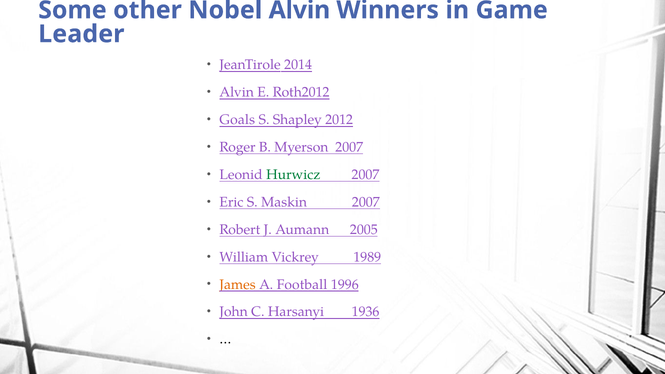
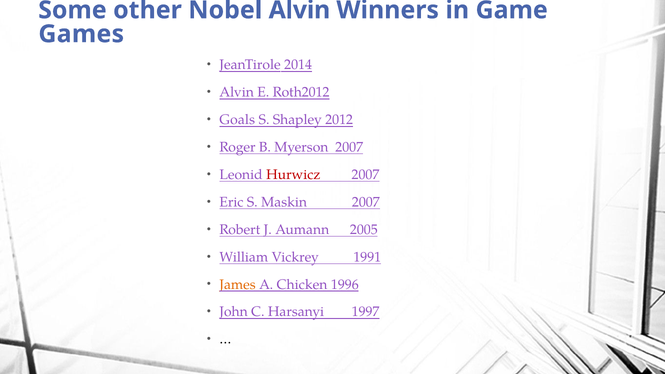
Leader: Leader -> Games (81, 34)
Hurwicz colour: green -> red (293, 175)
1989: 1989 -> 1991 (367, 257)
Football: Football -> Chicken (302, 285)
1936: 1936 -> 1997 (366, 312)
